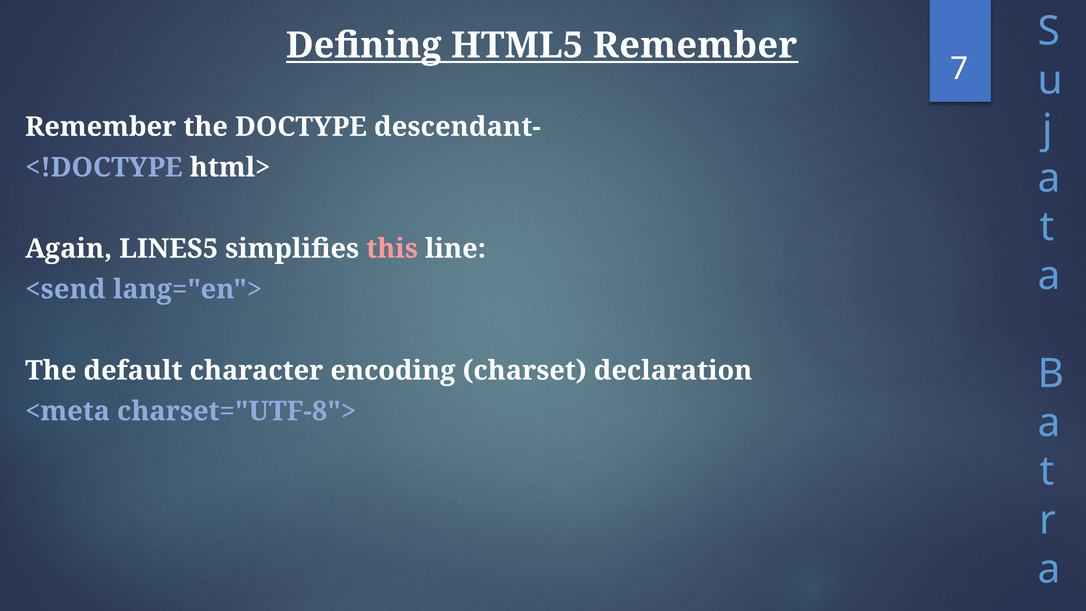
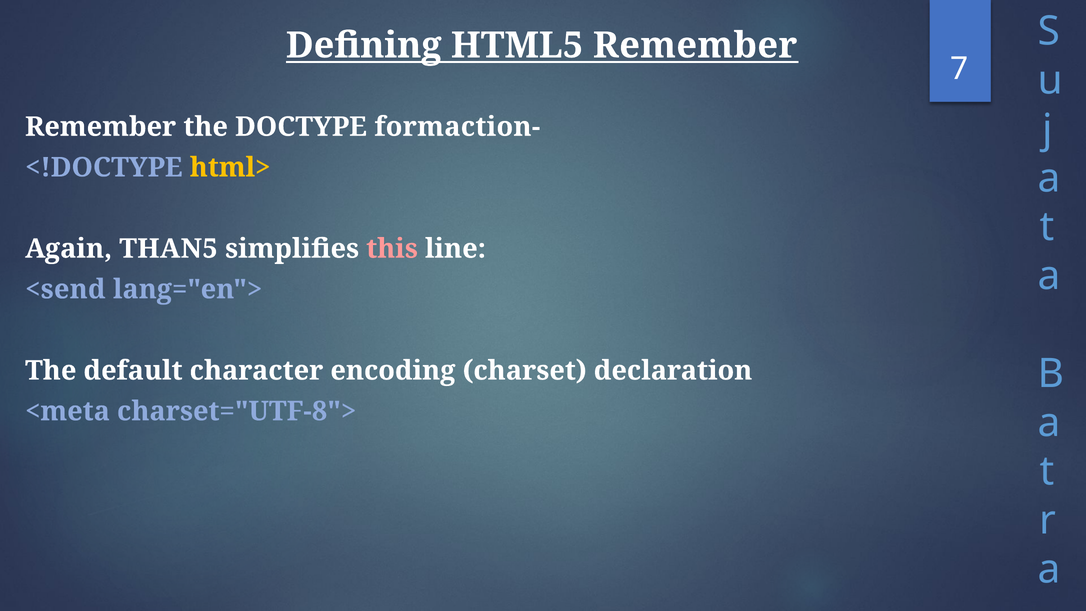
descendant-: descendant- -> formaction- (457, 127)
html> colour: white -> yellow (230, 167)
LINES5: LINES5 -> THAN5 (168, 249)
